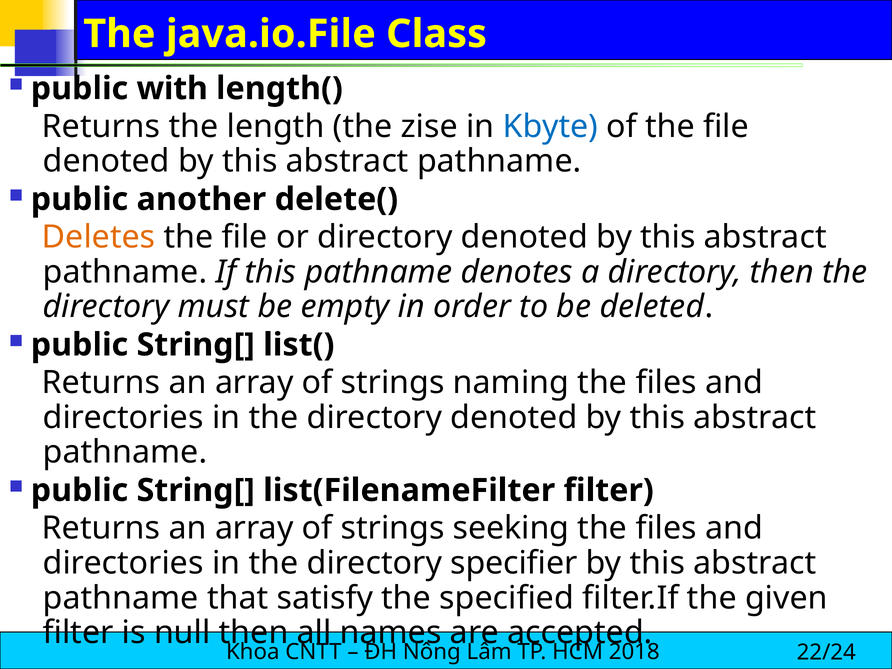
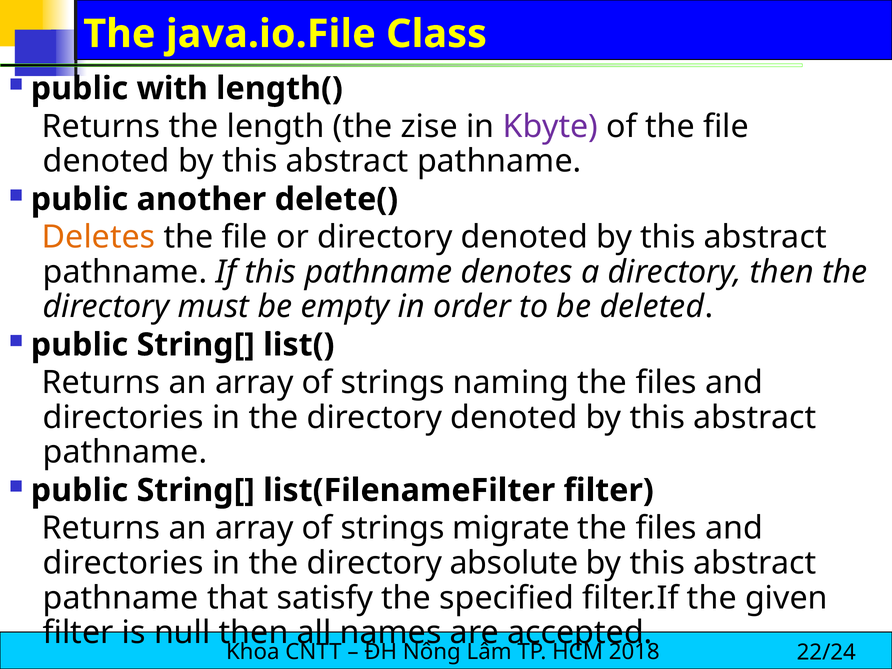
Kbyte colour: blue -> purple (550, 127)
seeking: seeking -> migrate (511, 528)
specifier: specifier -> absolute (514, 563)
